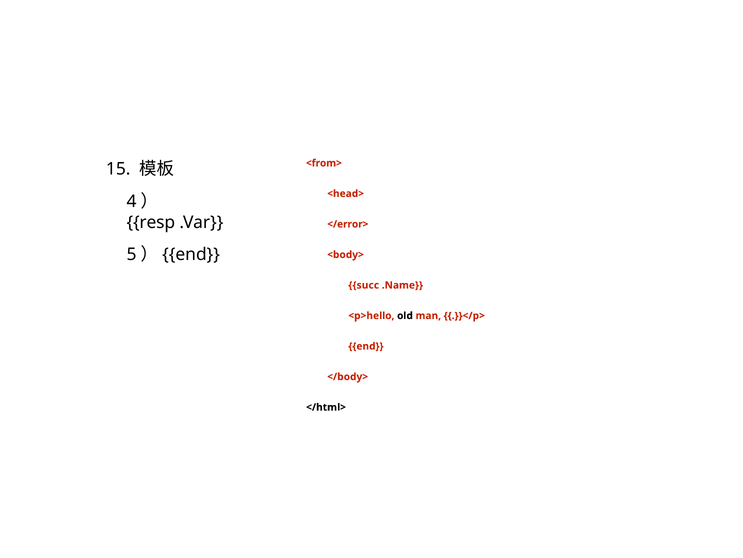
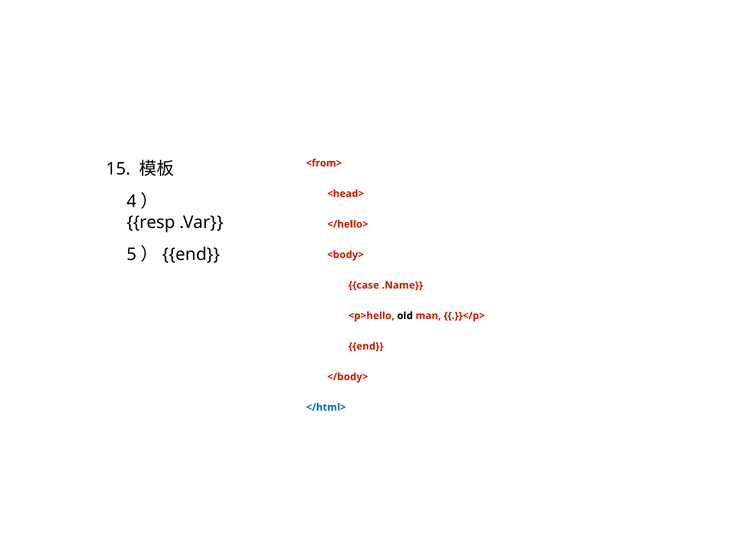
</error>: </error> -> </hello> (348, 224)
succ: succ -> case (364, 285)
</html> colour: black -> blue (326, 407)
